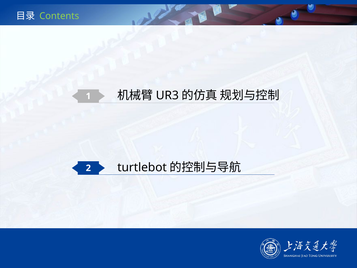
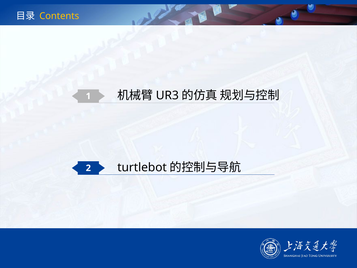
Contents colour: light green -> yellow (59, 16)
